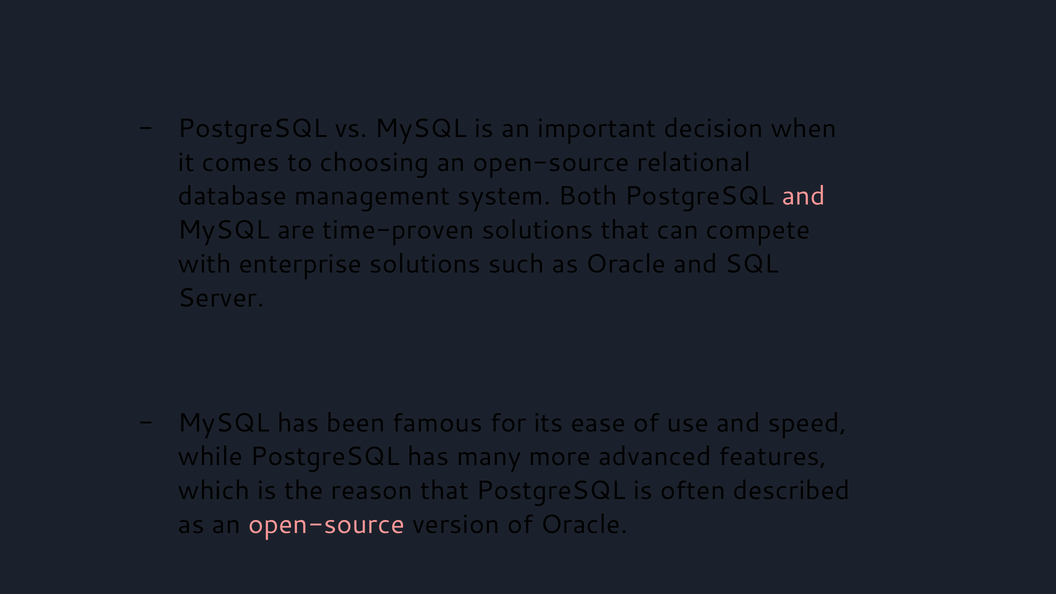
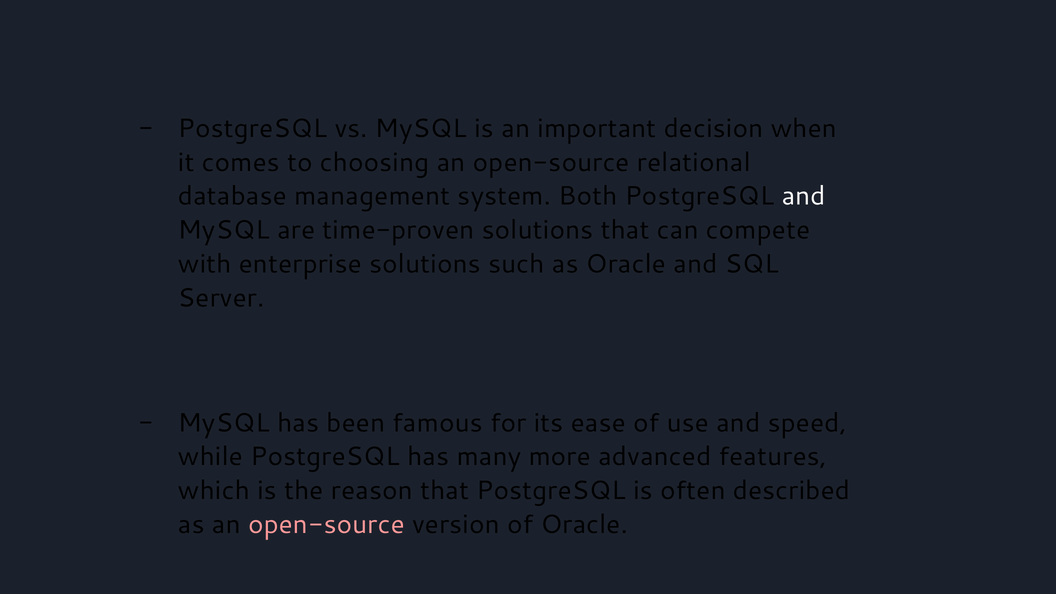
and colour: pink -> white (804, 196)
